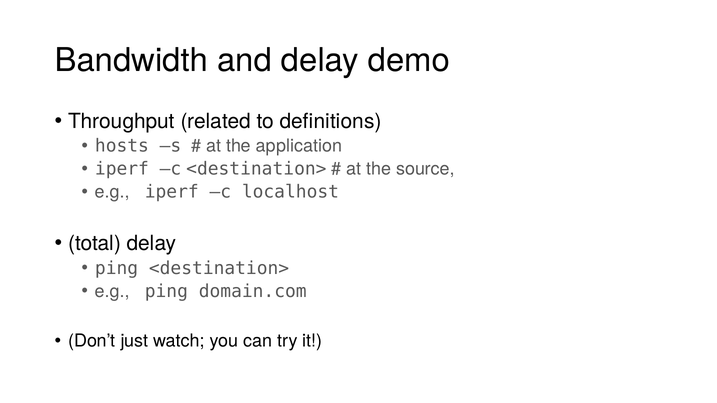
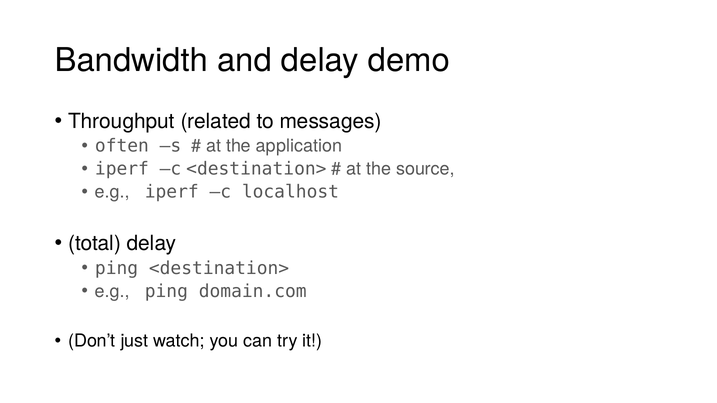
definitions: definitions -> messages (331, 121)
hosts: hosts -> often (122, 146)
